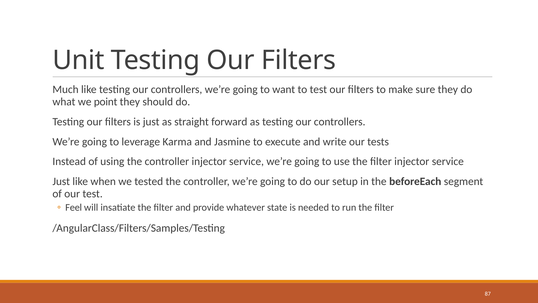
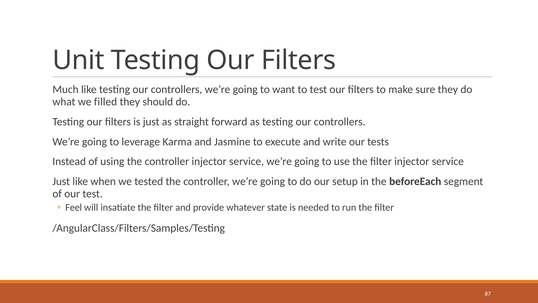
point: point -> filled (106, 102)
